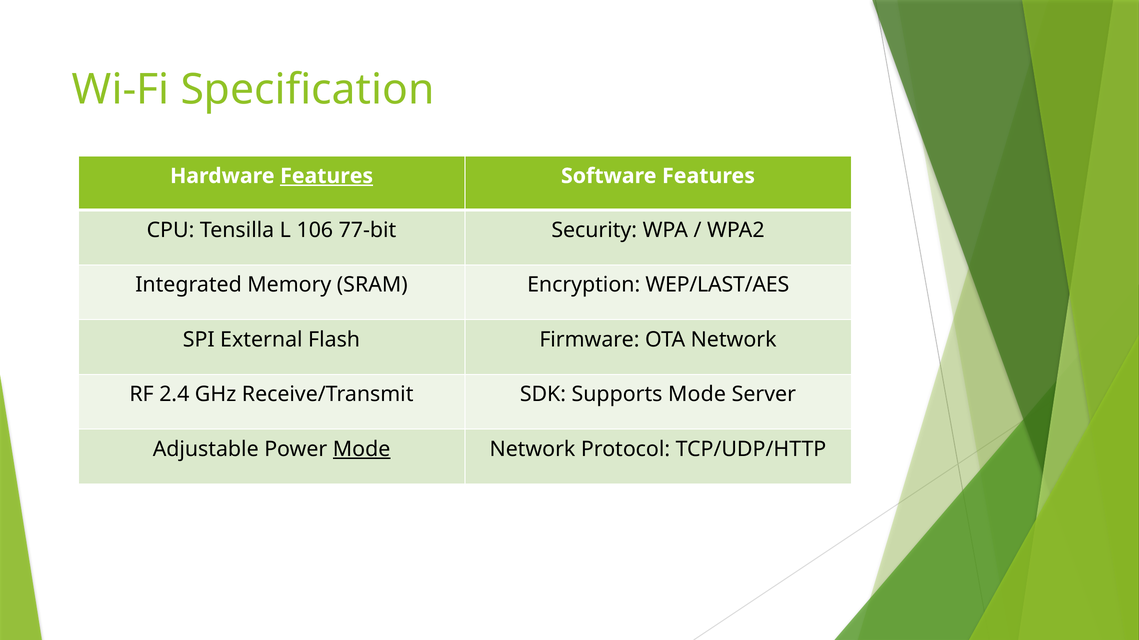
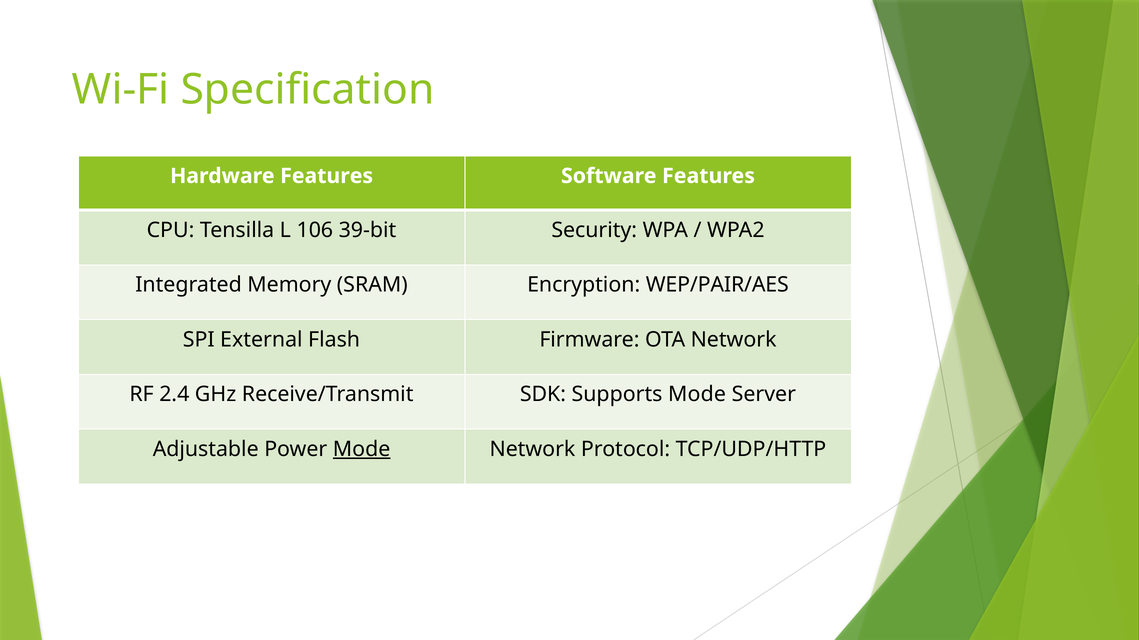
Features underline: present -> none (327, 176)
77-bit: 77-bit -> 39-bit (367, 230)
WEP/LAST/AES: WEP/LAST/AES -> WEP/PAIR/AES (717, 285)
